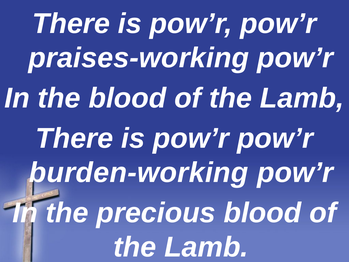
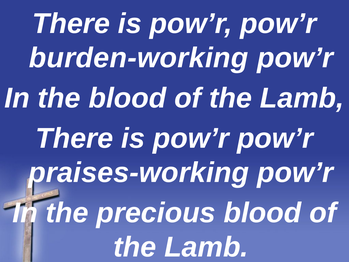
praises-working: praises-working -> burden-working (139, 58)
burden-working: burden-working -> praises-working (139, 172)
